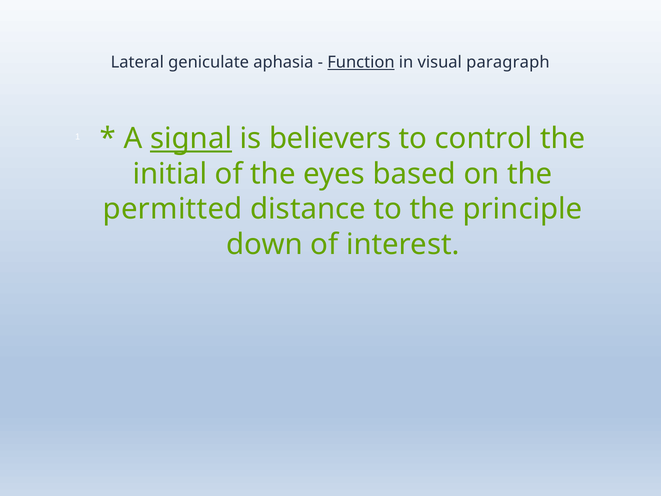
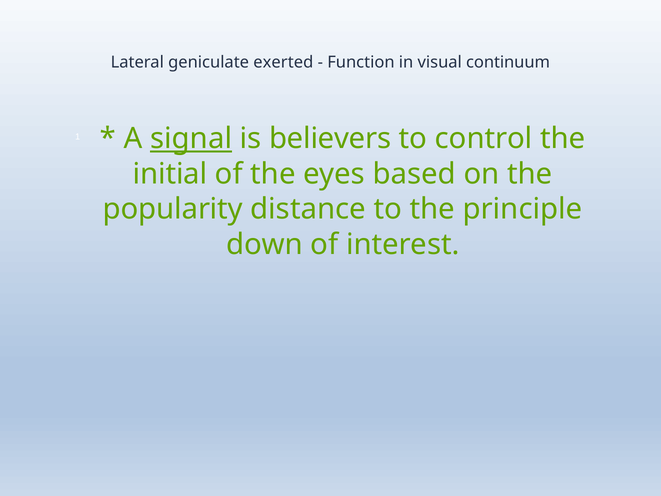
aphasia: aphasia -> exerted (283, 62)
Function underline: present -> none (361, 62)
paragraph: paragraph -> continuum (508, 62)
permitted: permitted -> popularity (173, 209)
